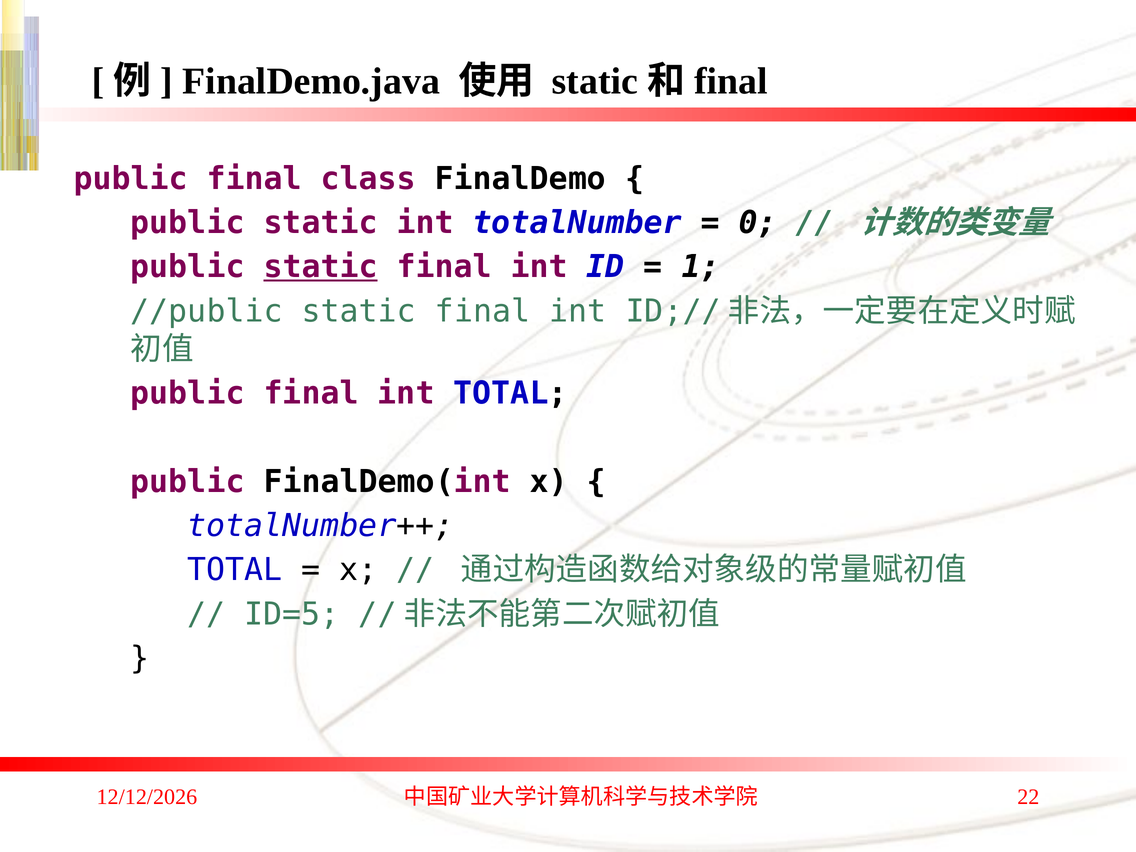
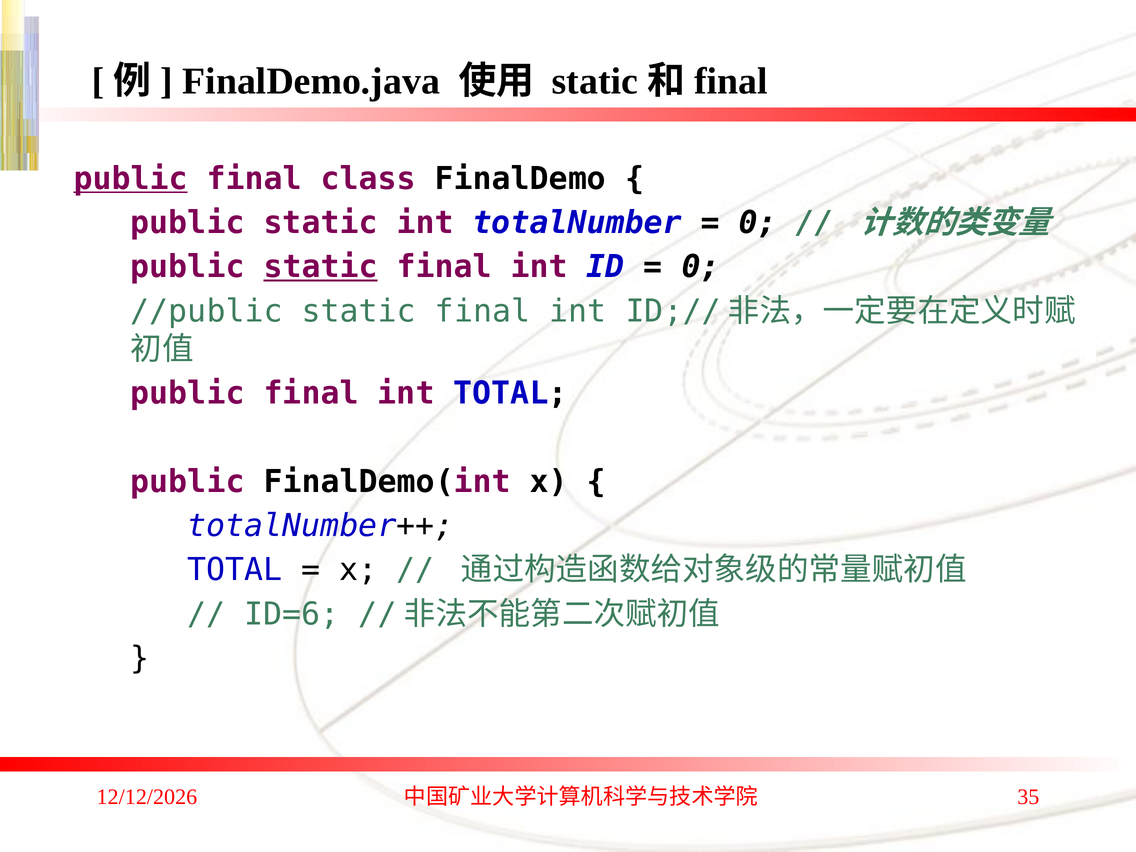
public underline: none -> present (131, 179)
1: 1 -> 0 (701, 267)
ID=5: ID=5 -> ID=6 (292, 614)
22: 22 -> 35 (1028, 797)
